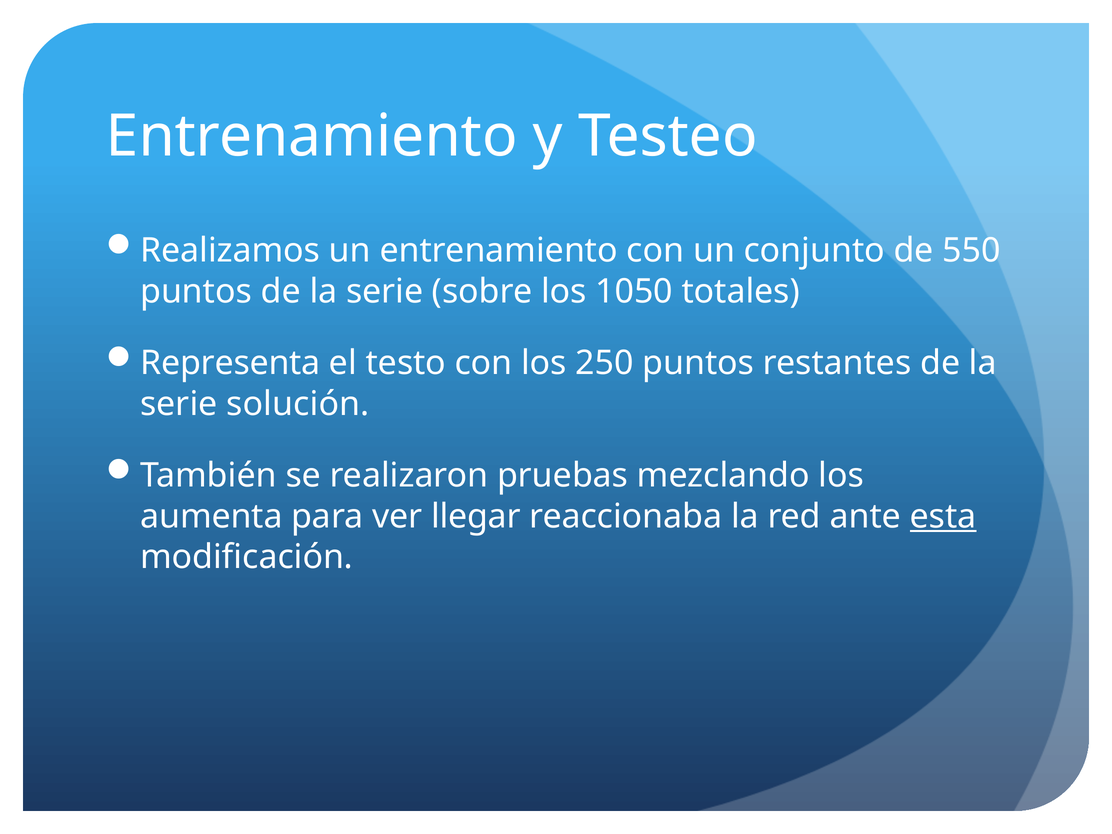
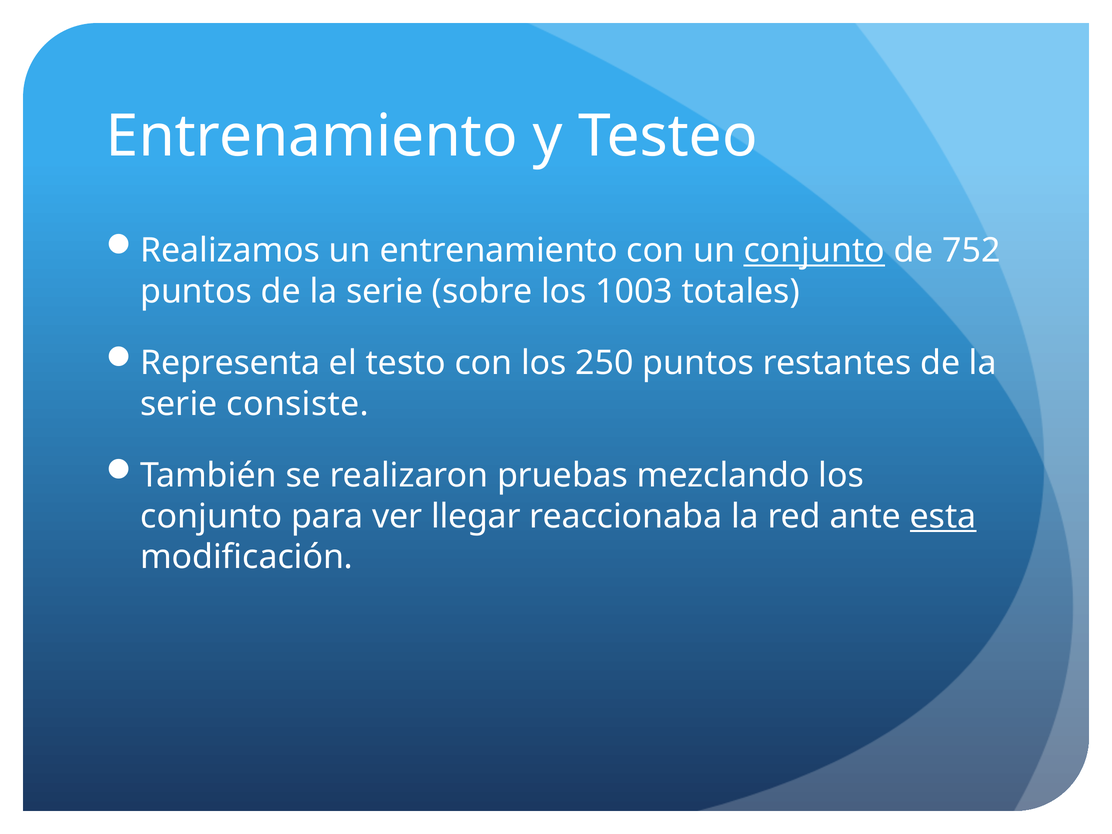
conjunto underline: none -> present (814, 251)
550: 550 -> 752 (972, 251)
1050: 1050 -> 1003 (634, 291)
solución: solución -> consiste (298, 404)
aumenta: aumenta -> conjunto (211, 516)
